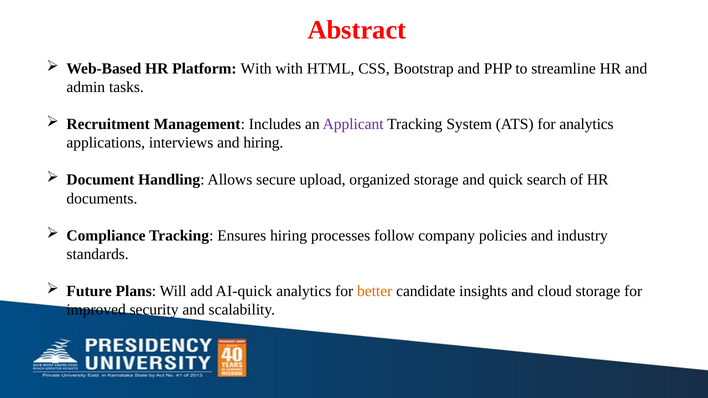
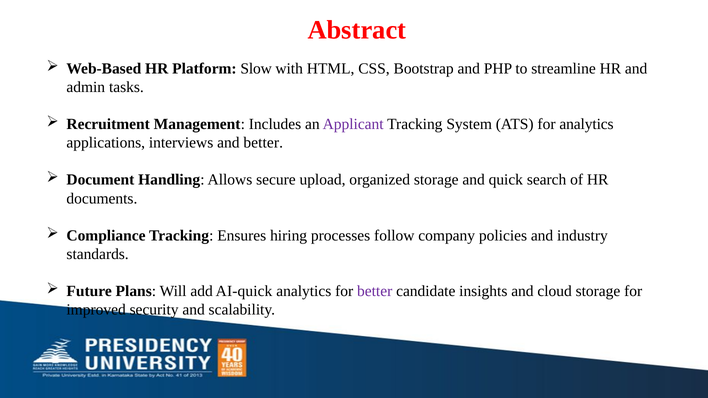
Platform With: With -> Slow (256, 68)
and hiring: hiring -> better (263, 143)
better colour: orange -> purple (375, 291)
